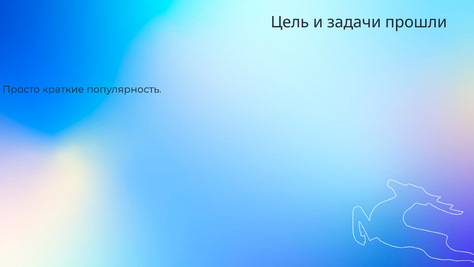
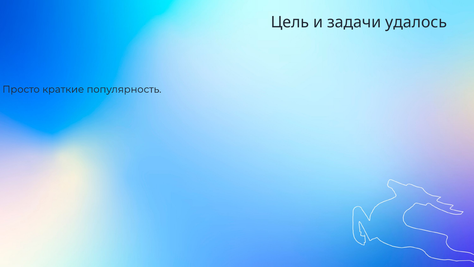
прошли: прошли -> удалось (416, 22)
